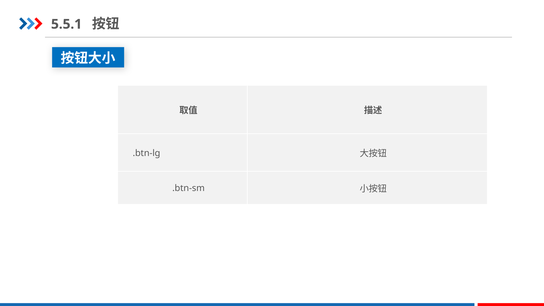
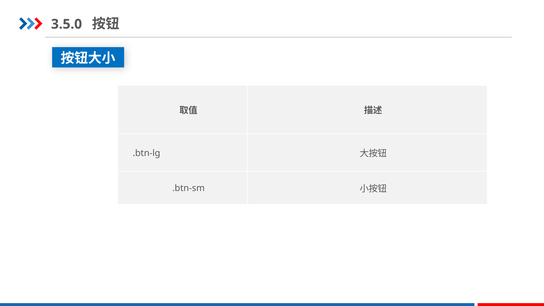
5.5.1: 5.5.1 -> 3.5.0 (67, 24)
